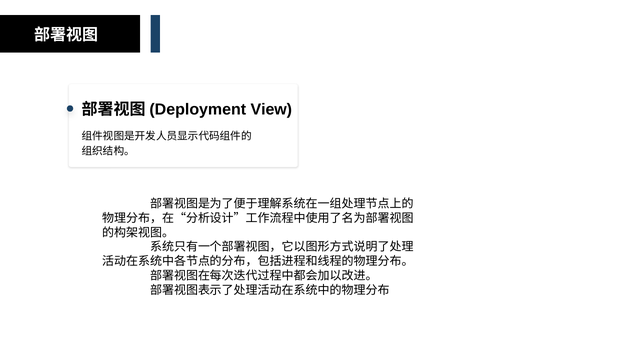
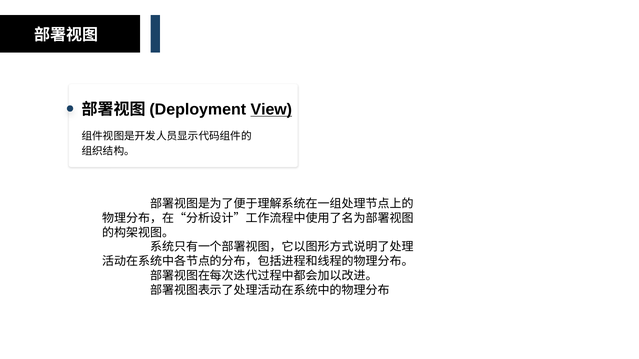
View underline: none -> present (271, 110)
